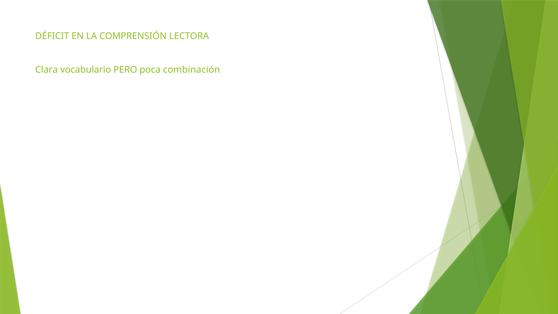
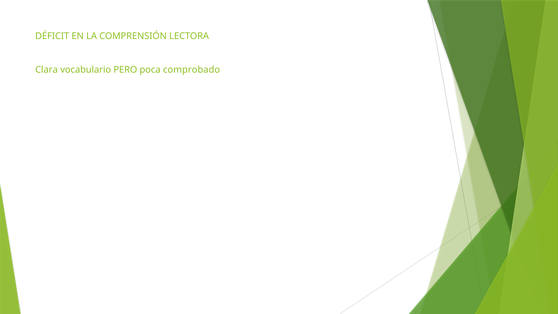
combinación: combinación -> comprobado (192, 70)
